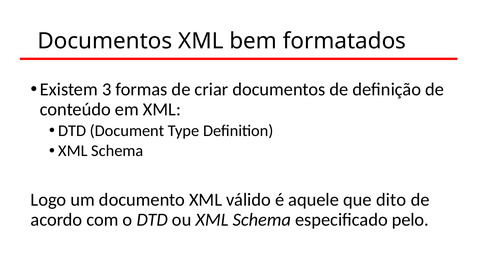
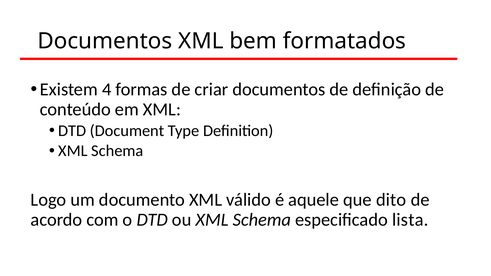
3: 3 -> 4 (107, 89)
pelo: pelo -> lista (410, 220)
